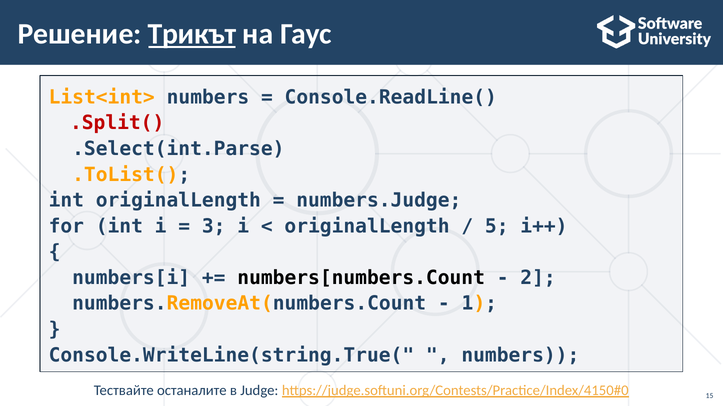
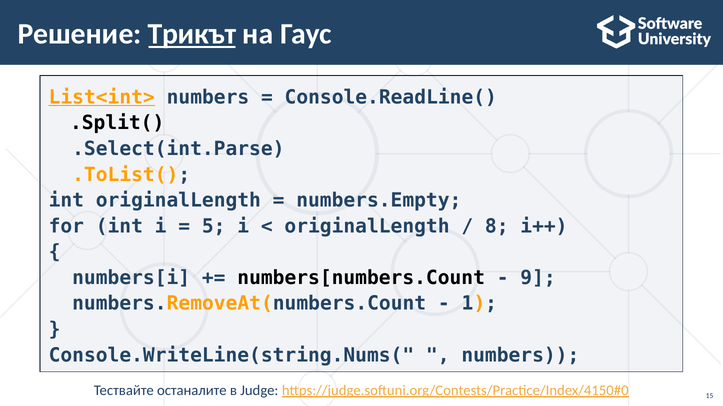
List<int> underline: none -> present (102, 97)
.Split( colour: red -> black (117, 123)
numbers.Judge: numbers.Judge -> numbers.Empty (379, 201)
3: 3 -> 5 (214, 227)
5: 5 -> 8 (497, 227)
2: 2 -> 9 (538, 278)
Console.WriteLine(string.True(: Console.WriteLine(string.True( -> Console.WriteLine(string.Nums( (231, 356)
